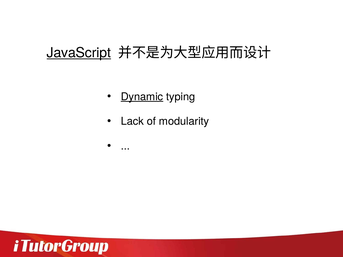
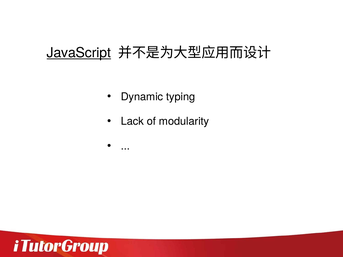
Dynamic underline: present -> none (142, 97)
